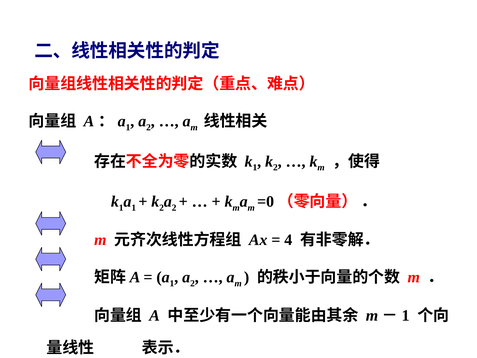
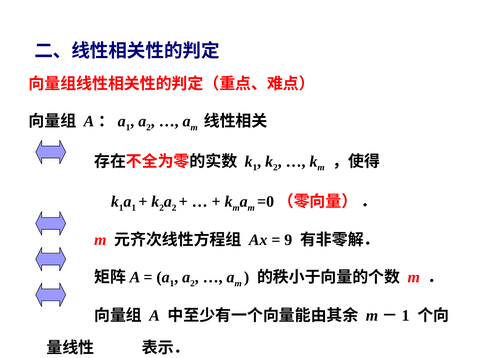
4: 4 -> 9 (288, 240)
